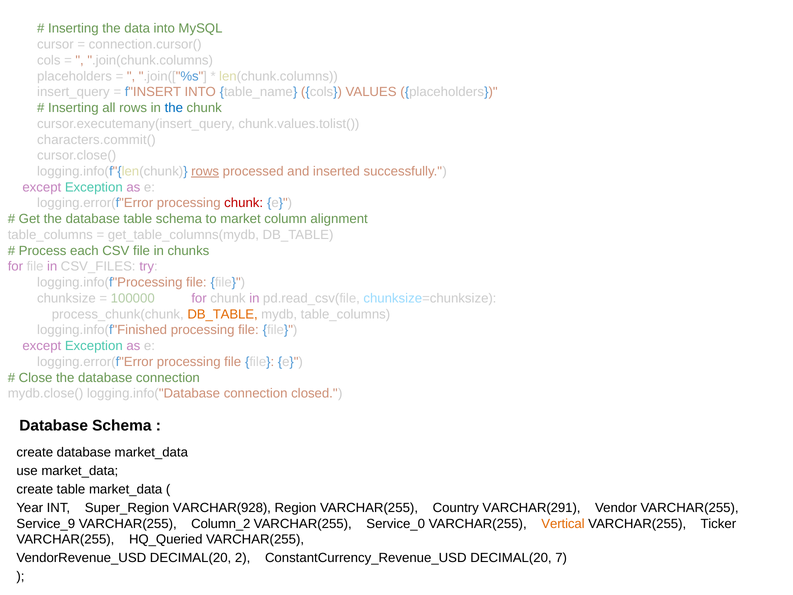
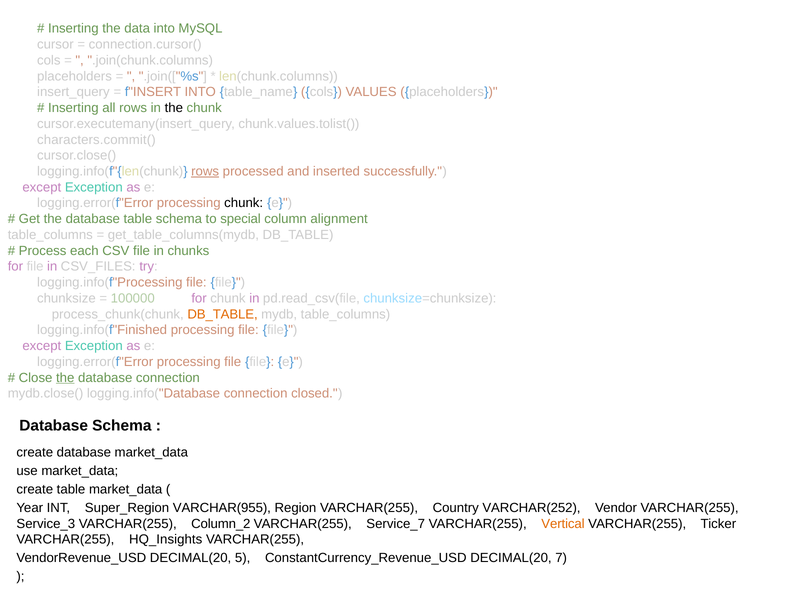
the colour: blue -> black (174, 108)
chunk colour: red -> black (244, 203)
market: market -> special (241, 219)
the underline: none -> present (65, 377)
VARCHAR(928: VARCHAR(928 -> VARCHAR(955 (222, 508)
VARCHAR(291: VARCHAR(291 -> VARCHAR(252 (531, 508)
Service_9: Service_9 -> Service_3 (46, 523)
Service_0: Service_0 -> Service_7 (396, 523)
HQ_Queried: HQ_Queried -> HQ_Insights (166, 539)
2: 2 -> 5 (243, 558)
